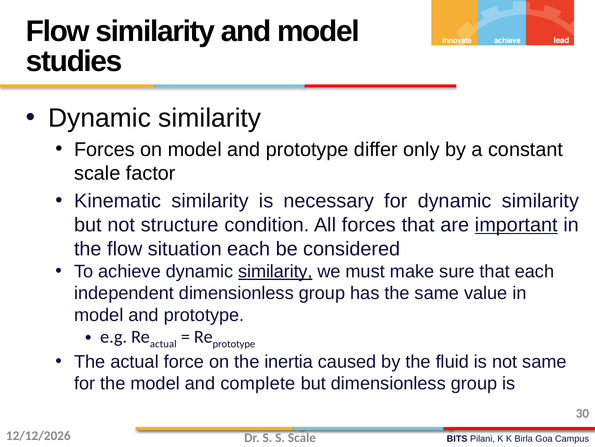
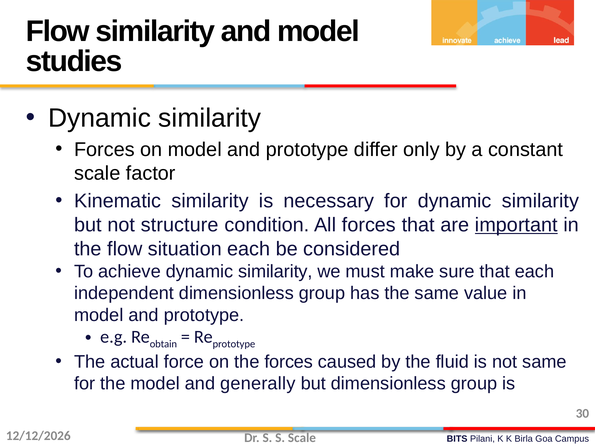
similarity underline: present -> none (275, 271)
actual: actual -> obtain (163, 343)
the inertia: inertia -> forces (289, 361)
complete: complete -> generally (258, 383)
